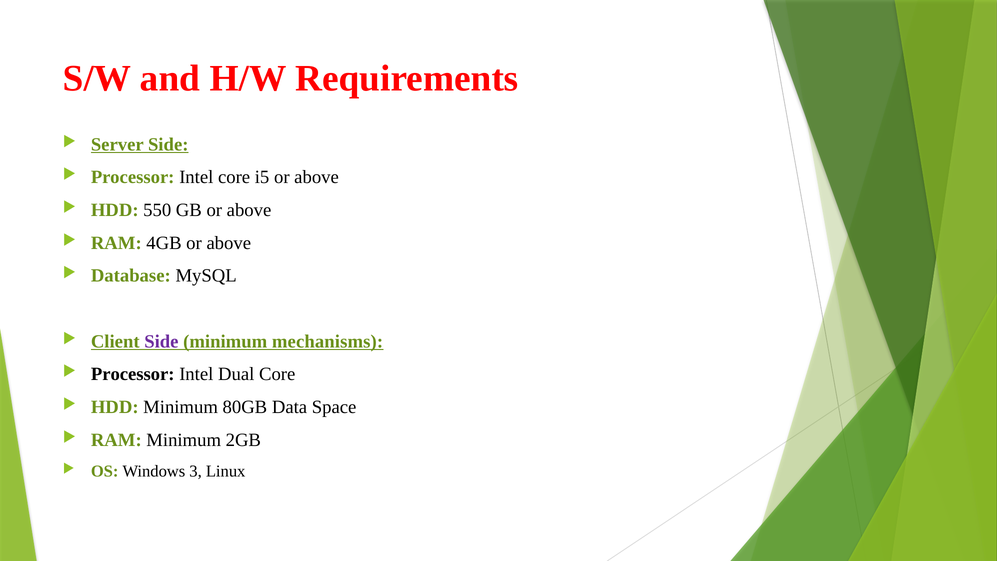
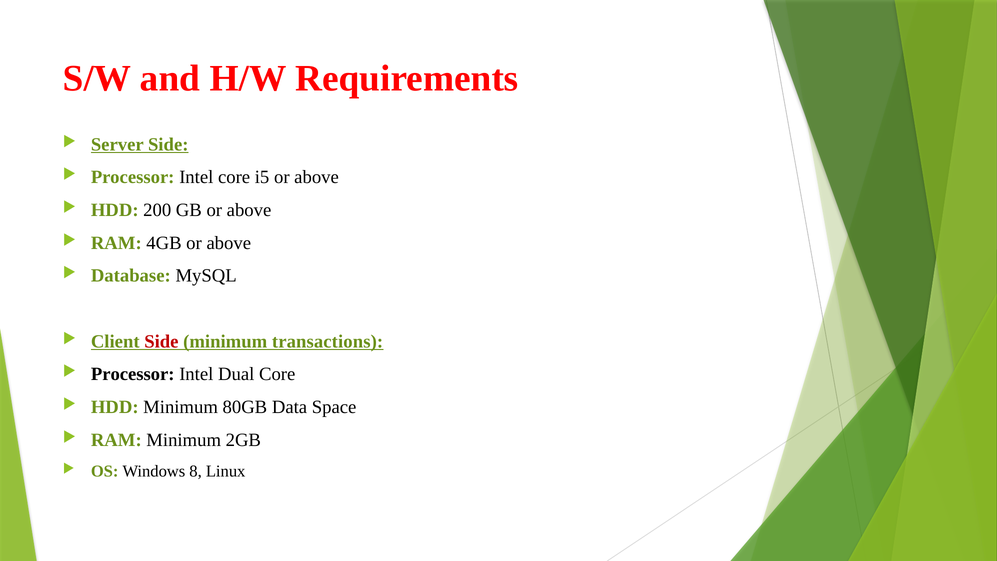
550: 550 -> 200 (157, 210)
Side colour: purple -> red (161, 341)
mechanisms: mechanisms -> transactions (328, 341)
3: 3 -> 8 (196, 471)
